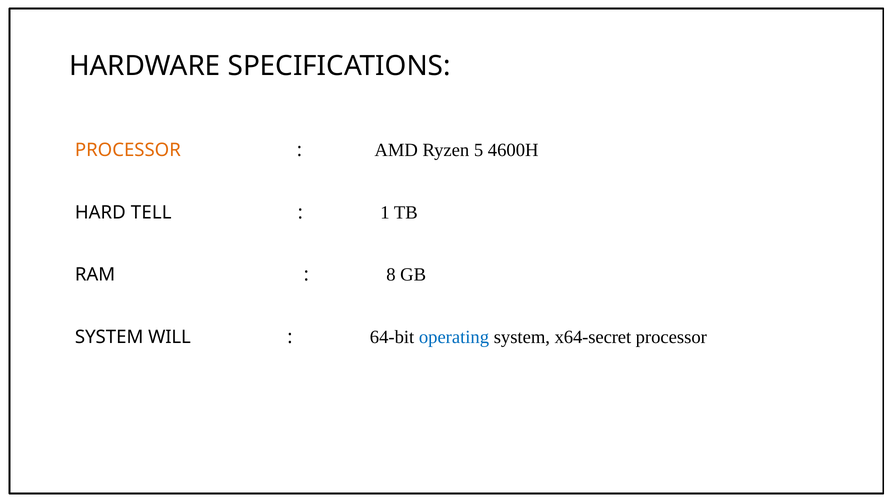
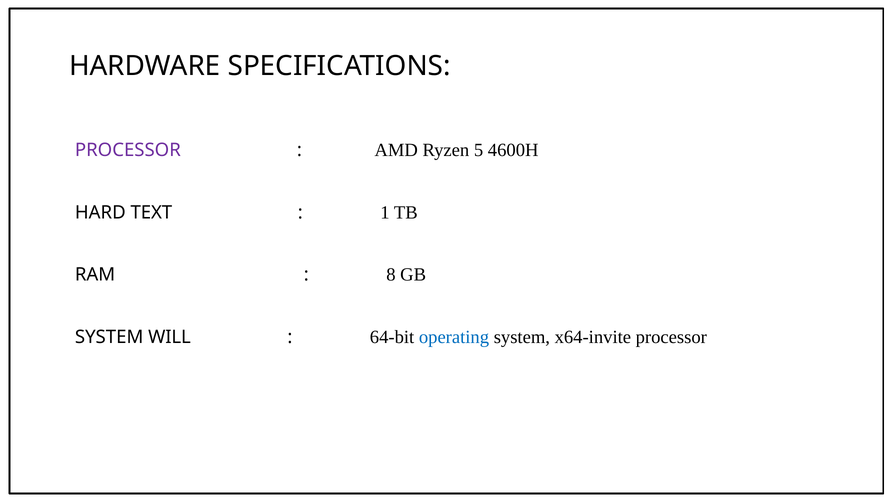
PROCESSOR colour: orange -> purple (128, 150)
TELL: TELL -> TEXT (151, 213)
x64-secret: x64-secret -> x64-invite (593, 337)
